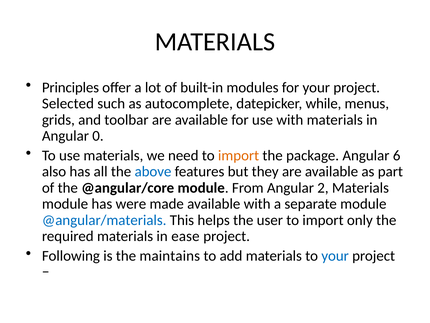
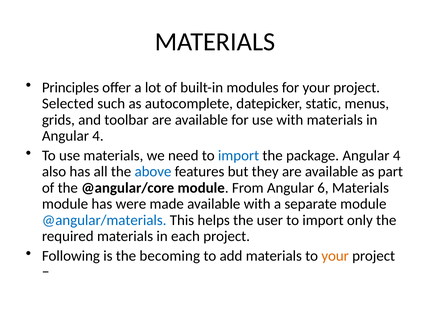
while: while -> static (323, 104)
0: 0 -> 4 (98, 136)
import colour: orange -> blue (239, 155)
package Angular 6: 6 -> 4 (397, 155)
2: 2 -> 6 (323, 188)
ease: ease -> each (185, 236)
maintains: maintains -> becoming (170, 255)
your colour: blue -> orange (335, 255)
